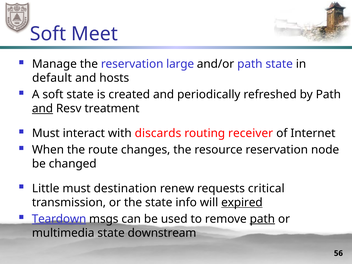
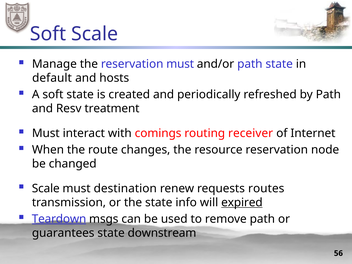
Soft Meet: Meet -> Scale (95, 34)
reservation large: large -> must (180, 64)
and underline: present -> none (42, 109)
discards: discards -> comings (158, 133)
Little: Little -> Scale (46, 188)
critical: critical -> routes (266, 188)
path underline: present -> none (262, 219)
multimedia: multimedia -> guarantees (63, 233)
